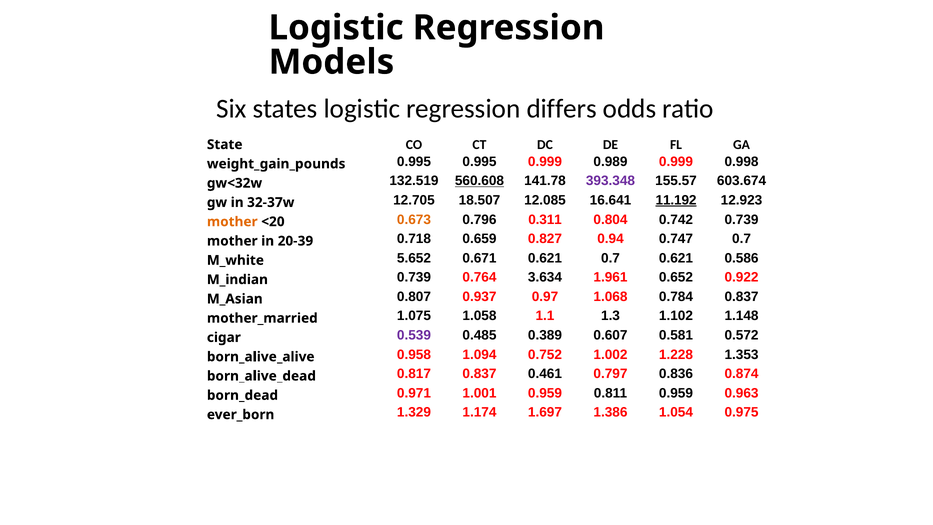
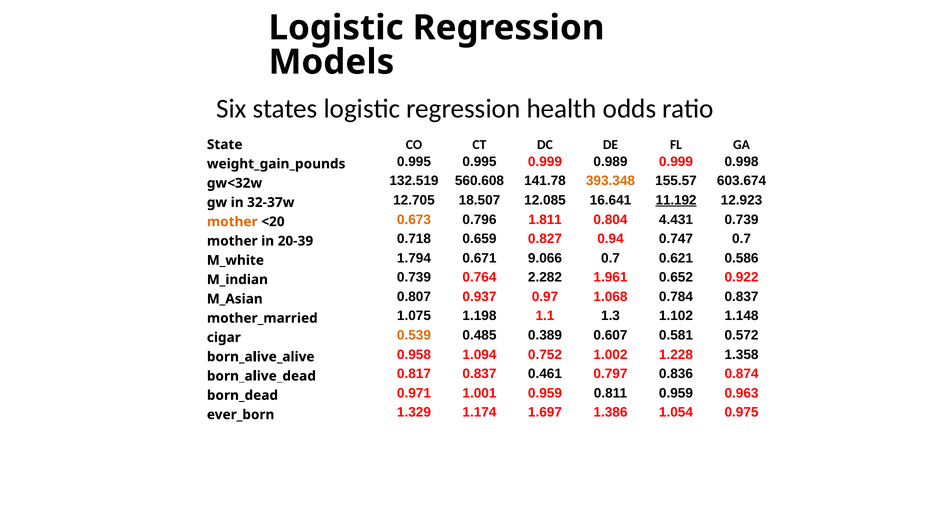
differs: differs -> health (562, 109)
560.608 underline: present -> none (479, 181)
393.348 colour: purple -> orange (610, 181)
0.311: 0.311 -> 1.811 (545, 219)
0.742: 0.742 -> 4.431 (676, 219)
5.652: 5.652 -> 1.794 (414, 258)
0.671 0.621: 0.621 -> 9.066 (545, 258)
3.634: 3.634 -> 2.282 (545, 277)
1.058: 1.058 -> 1.198 (479, 316)
0.539 colour: purple -> orange (414, 335)
1.353: 1.353 -> 1.358 (742, 354)
